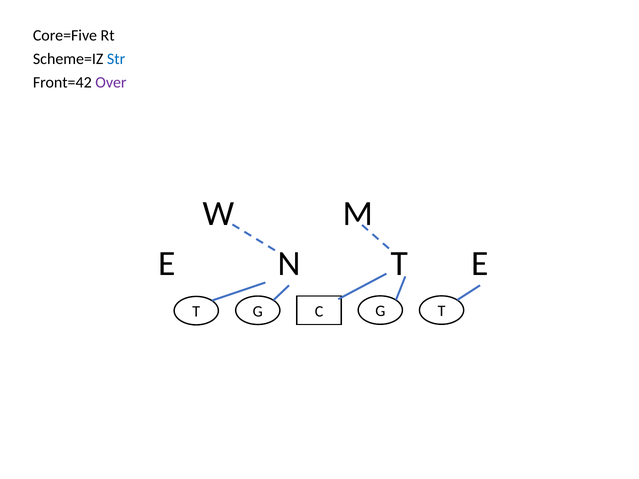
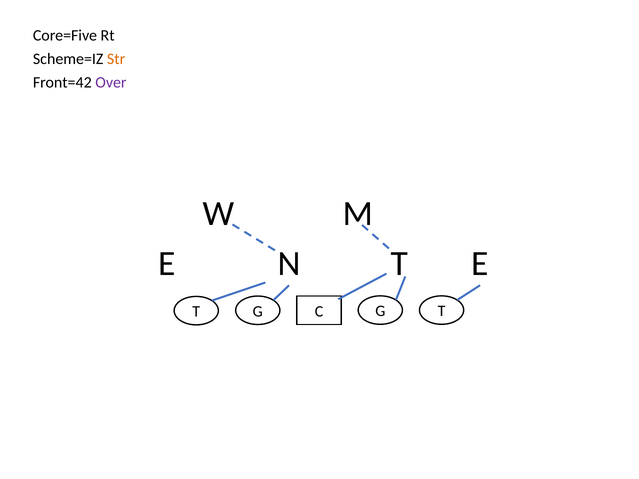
Str colour: blue -> orange (116, 59)
